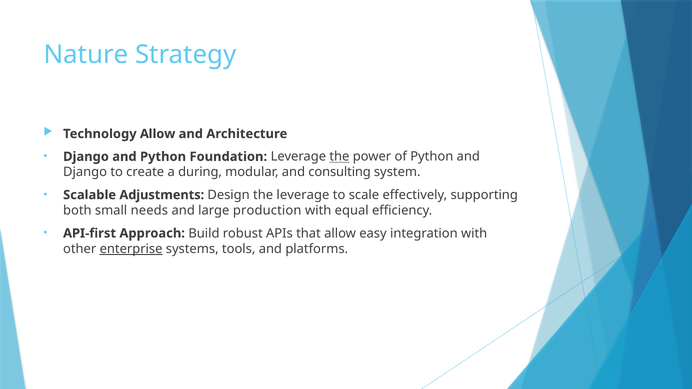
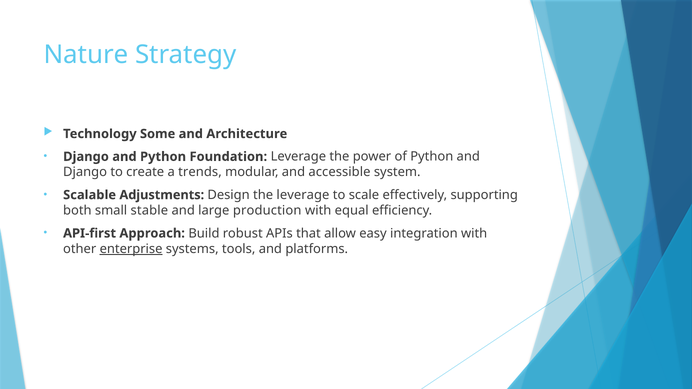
Technology Allow: Allow -> Some (158, 134)
the underline: present -> none (339, 157)
during: during -> trends (200, 172)
consulting: consulting -> accessible (339, 172)
needs: needs -> stable (149, 211)
